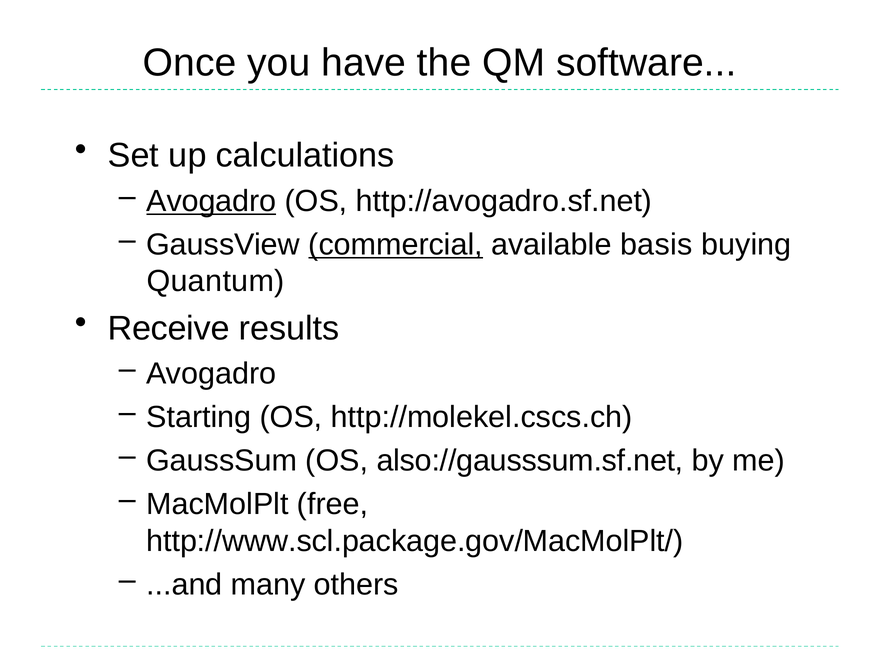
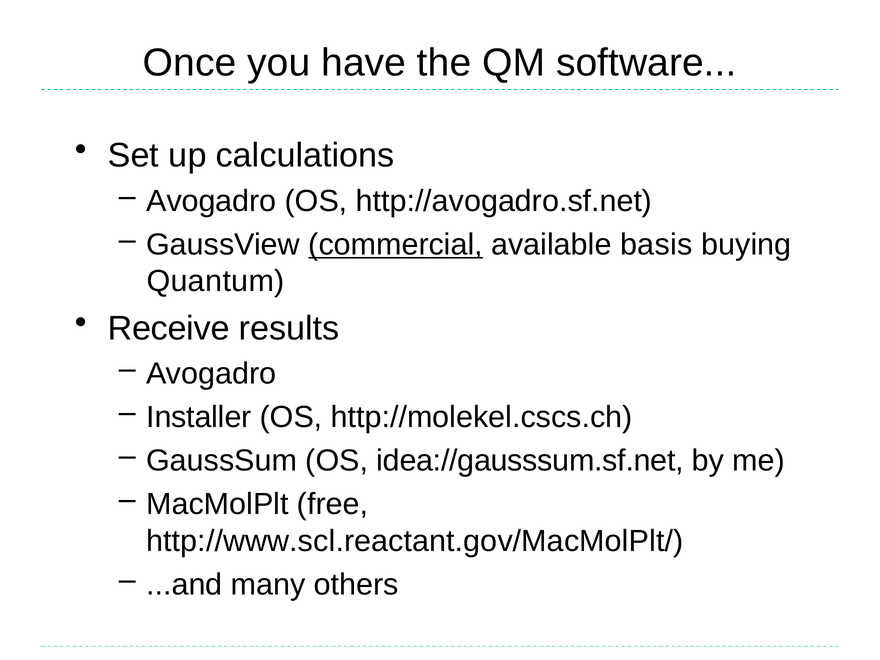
Avogadro underline: present -> none (211, 201)
Starting: Starting -> Installer (199, 417)
also://gausssum.sf.net: also://gausssum.sf.net -> idea://gausssum.sf.net (530, 461)
http://www.scl.package.gov/MacMolPlt/: http://www.scl.package.gov/MacMolPlt/ -> http://www.scl.reactant.gov/MacMolPlt/ (415, 541)
